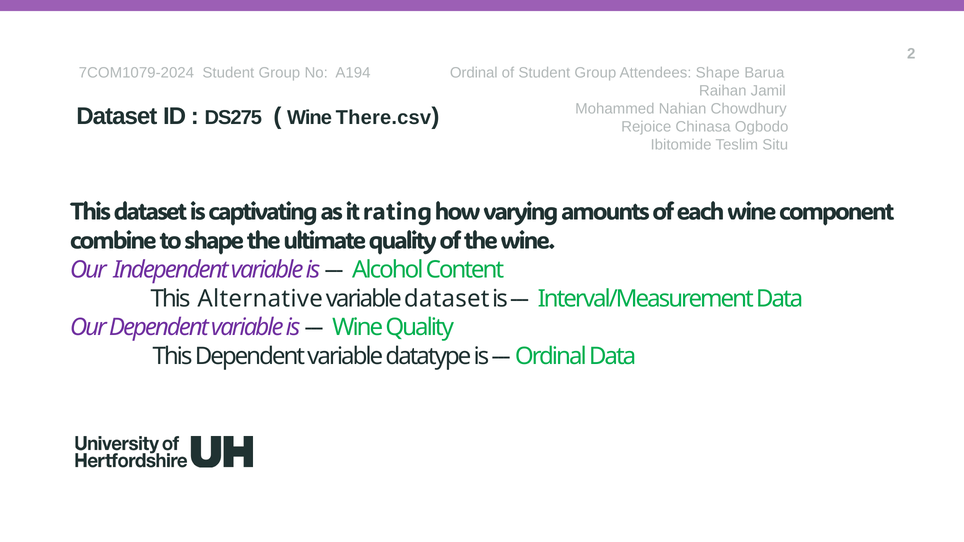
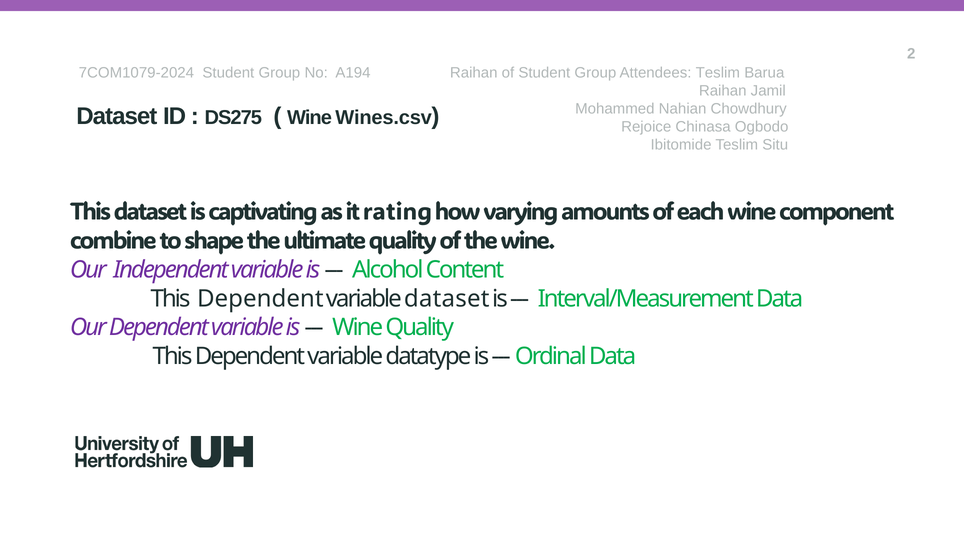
A194 Ordinal: Ordinal -> Raihan (474, 73)
Attendees Shape: Shape -> Teslim (718, 73)
There.csv: There.csv -> Wines.csv (384, 118)
Alternative: Alternative -> Dependent (260, 299)
